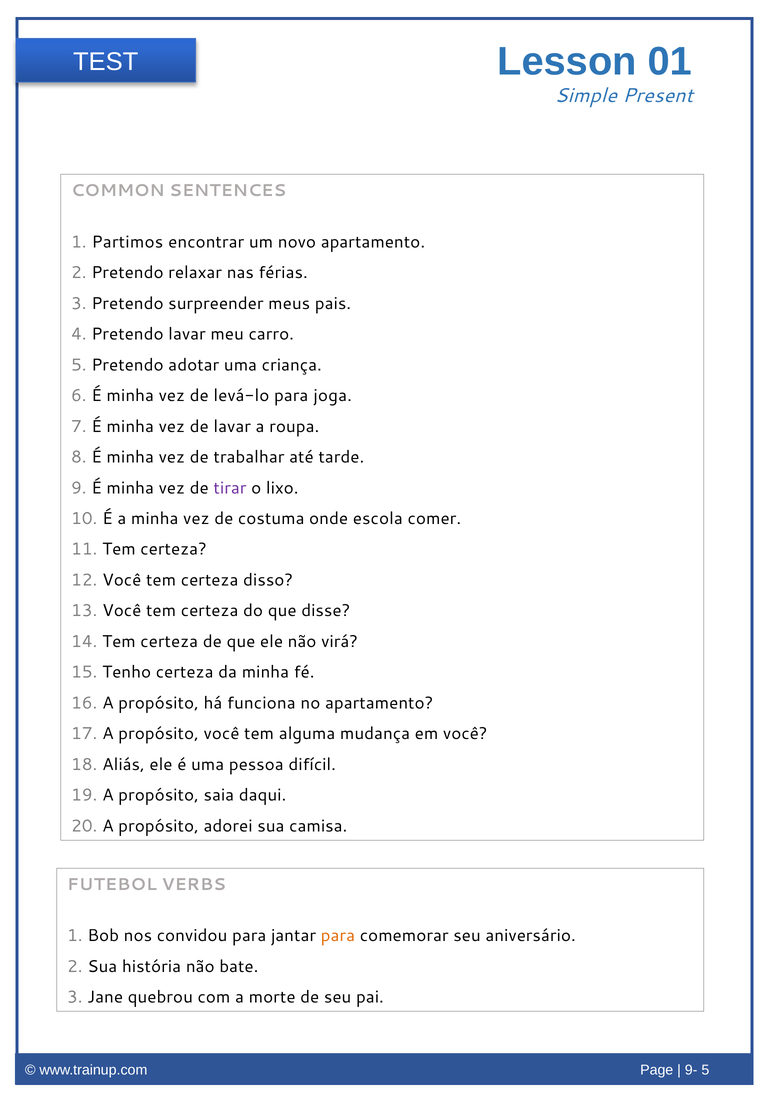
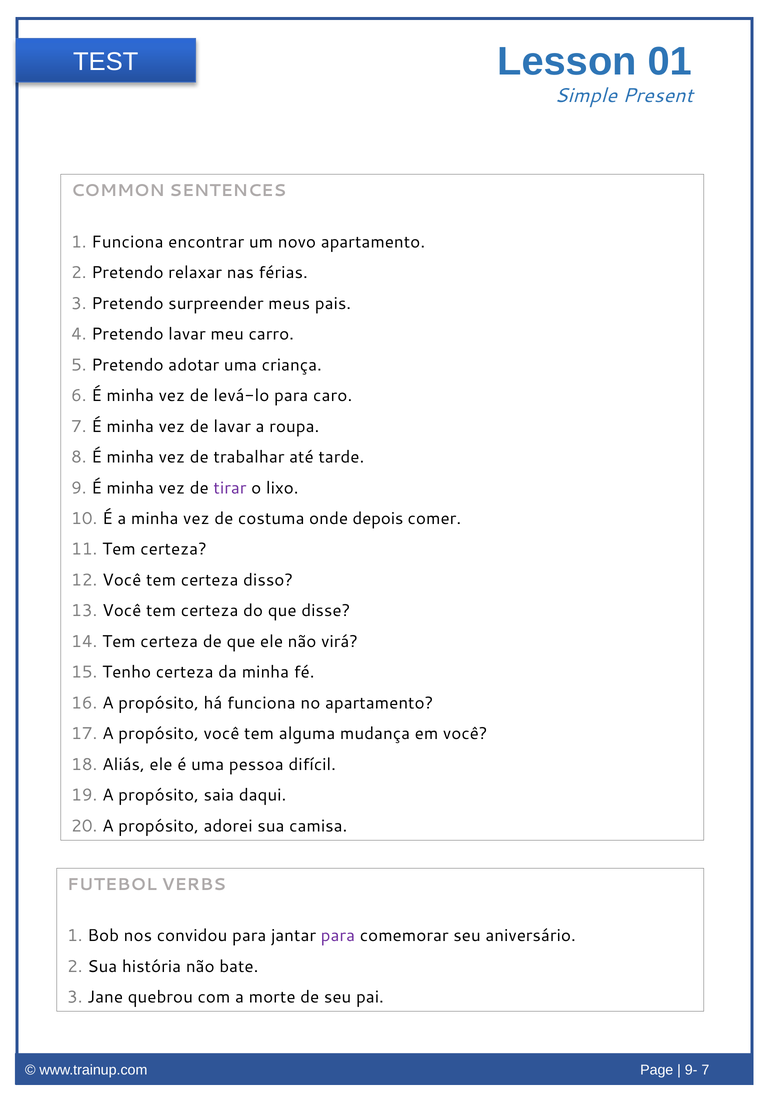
1 Partimos: Partimos -> Funciona (127, 242)
joga: joga -> caro (333, 396)
escola: escola -> depois (378, 519)
para colour: orange -> purple (338, 937)
9- 5: 5 -> 7 (705, 1071)
